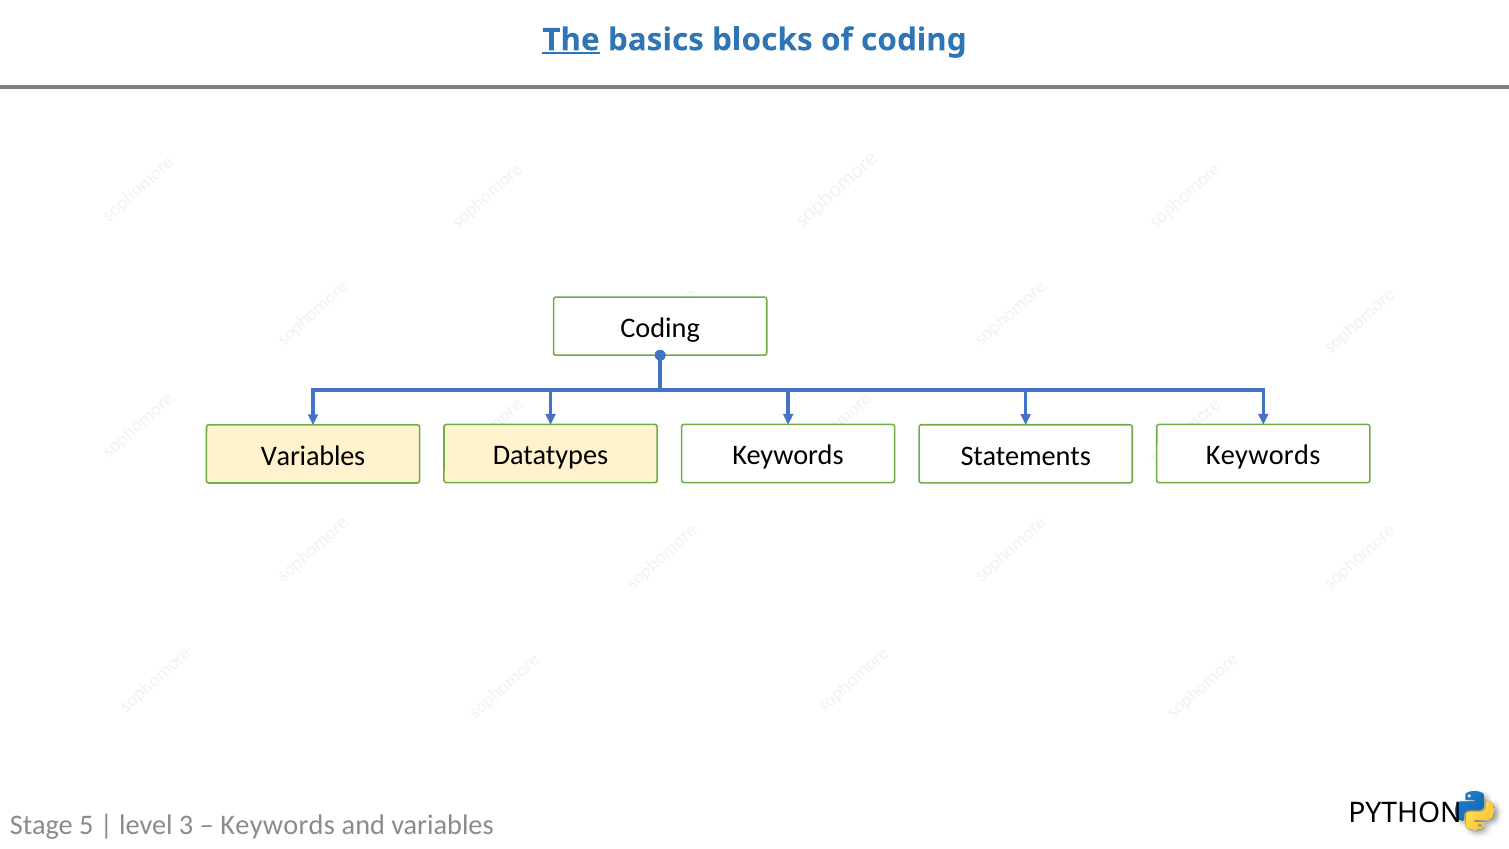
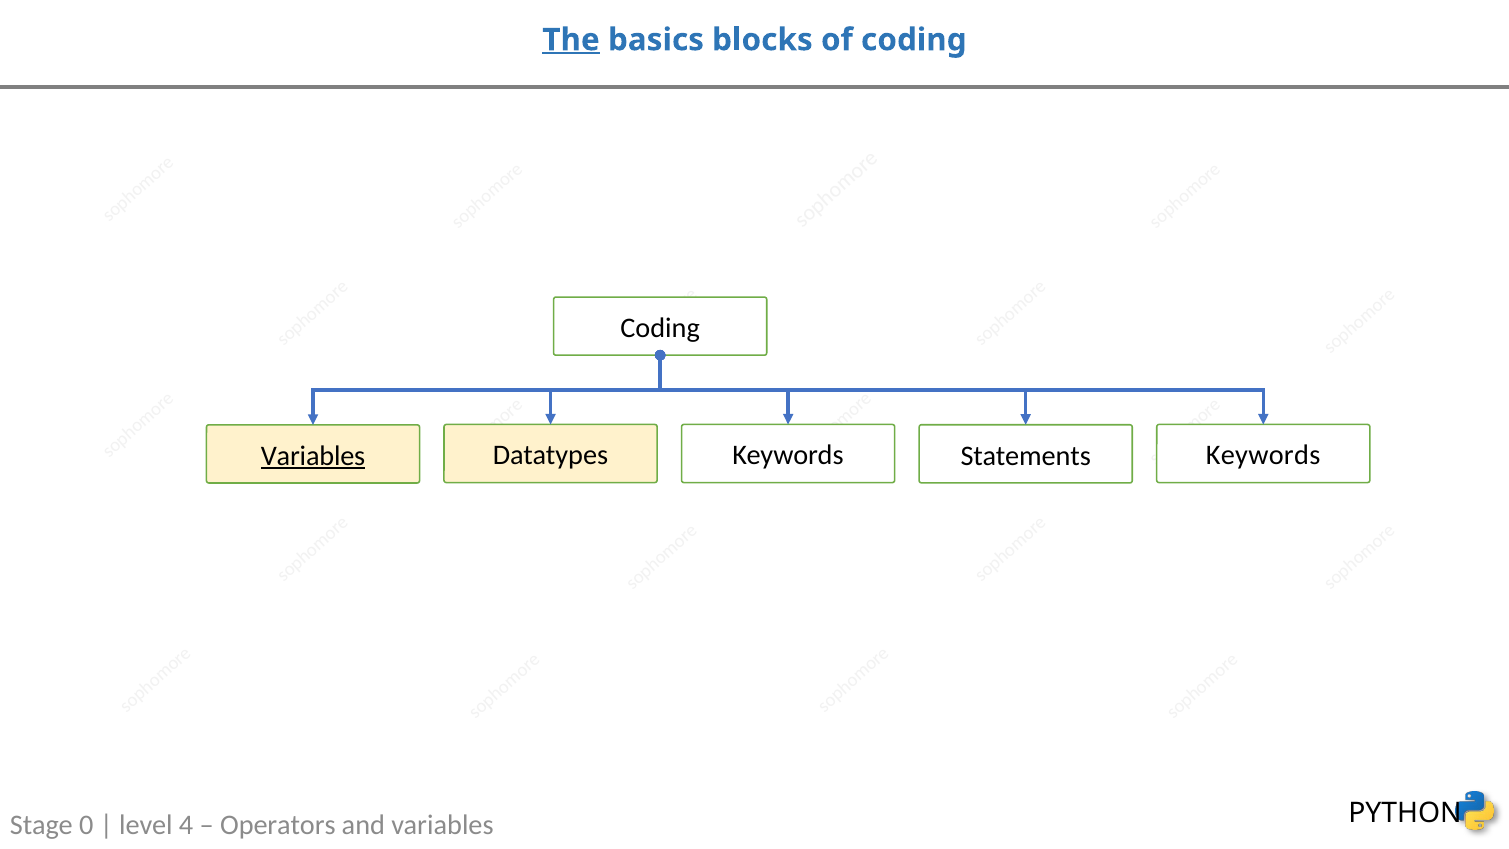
Variables underline: none -> present (313, 456)
5: 5 -> 0 (86, 825)
3: 3 -> 4 (186, 825)
Keywords: Keywords -> Operators (278, 825)
